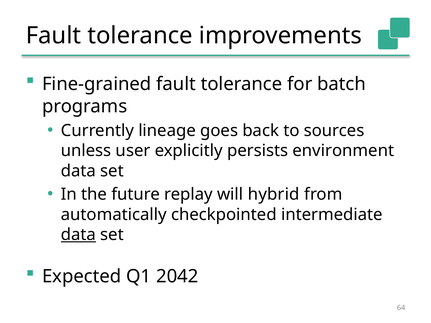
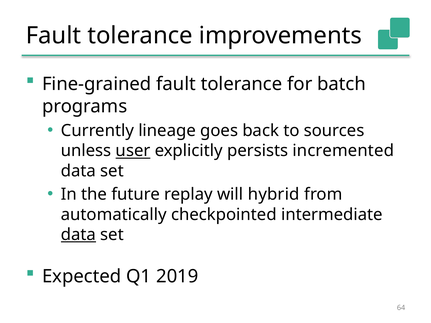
user underline: none -> present (133, 151)
environment: environment -> incremented (343, 151)
2042: 2042 -> 2019 (177, 277)
